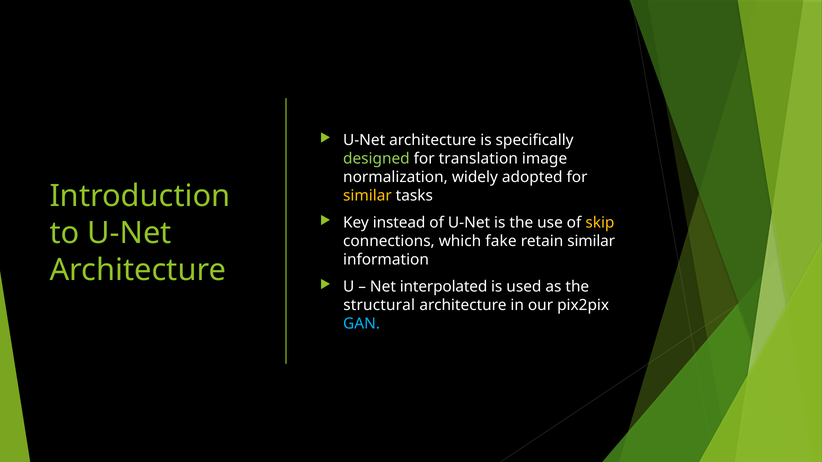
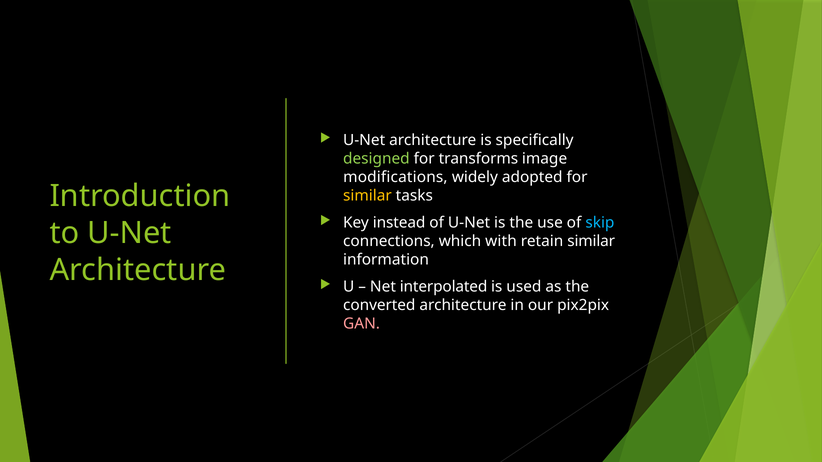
translation: translation -> transforms (478, 159)
normalization: normalization -> modifications (395, 177)
skip colour: yellow -> light blue (600, 223)
fake: fake -> with (501, 241)
structural: structural -> converted (379, 306)
GAN colour: light blue -> pink (362, 324)
